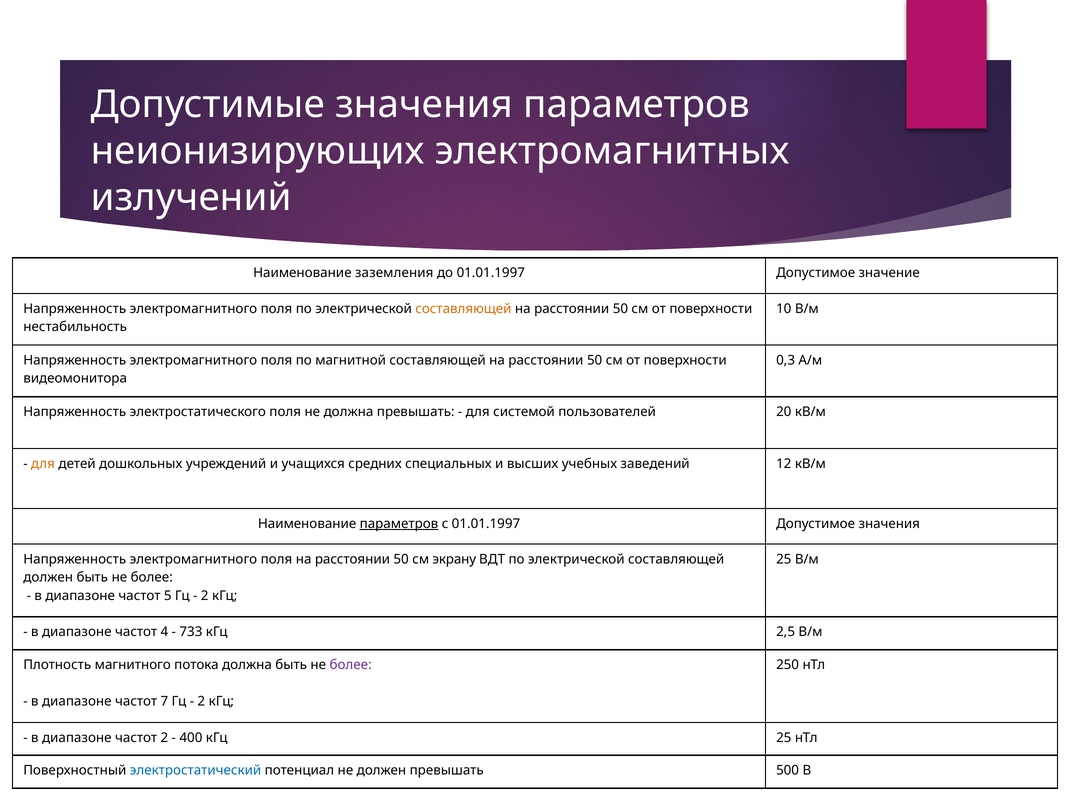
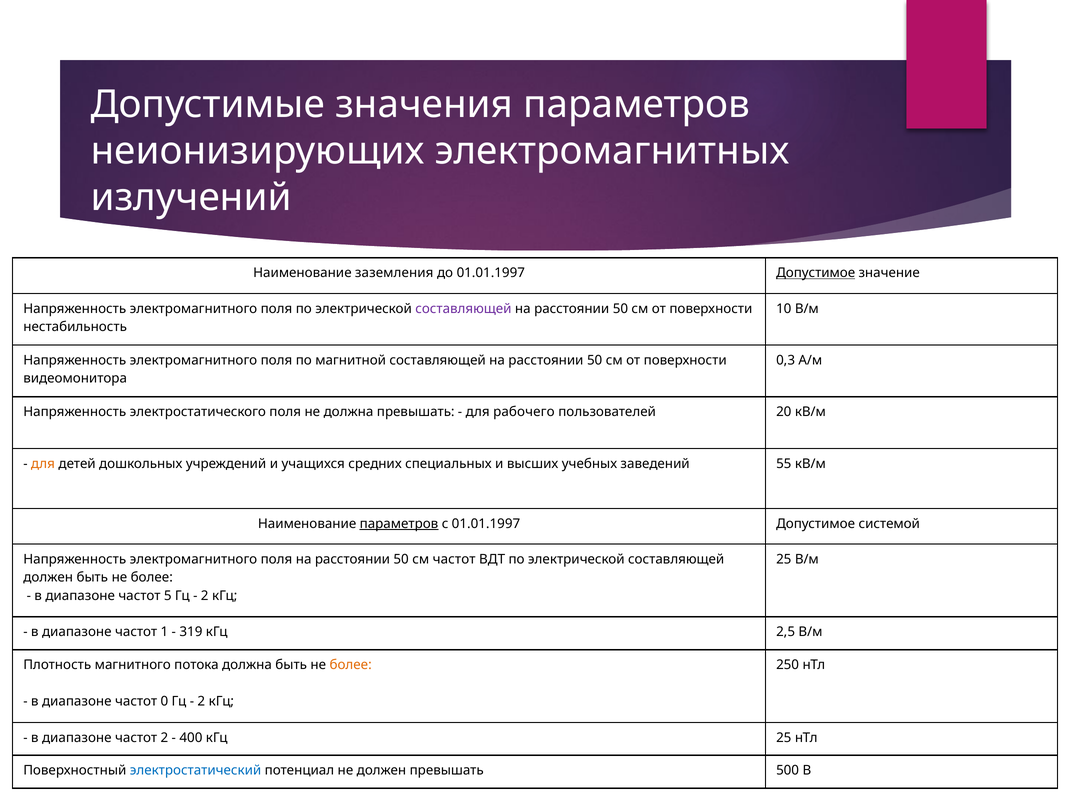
Допустимое underline: none -> present (816, 273)
составляющей colour: orange -> purple (463, 309)
системой: системой -> рабочего (524, 412)
12: 12 -> 55 (784, 464)
Допустимое значения: значения -> системой (889, 524)
см экрану: экрану -> частот (454, 560)
4: 4 -> 1 (164, 632)
733: 733 -> 319 (191, 632)
более colour: purple -> orange (351, 665)
7: 7 -> 0 (164, 702)
